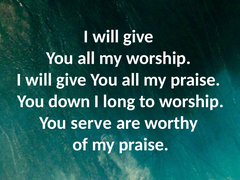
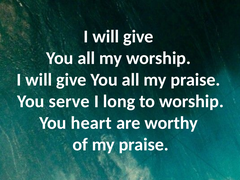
down: down -> serve (69, 101)
serve: serve -> heart (91, 123)
